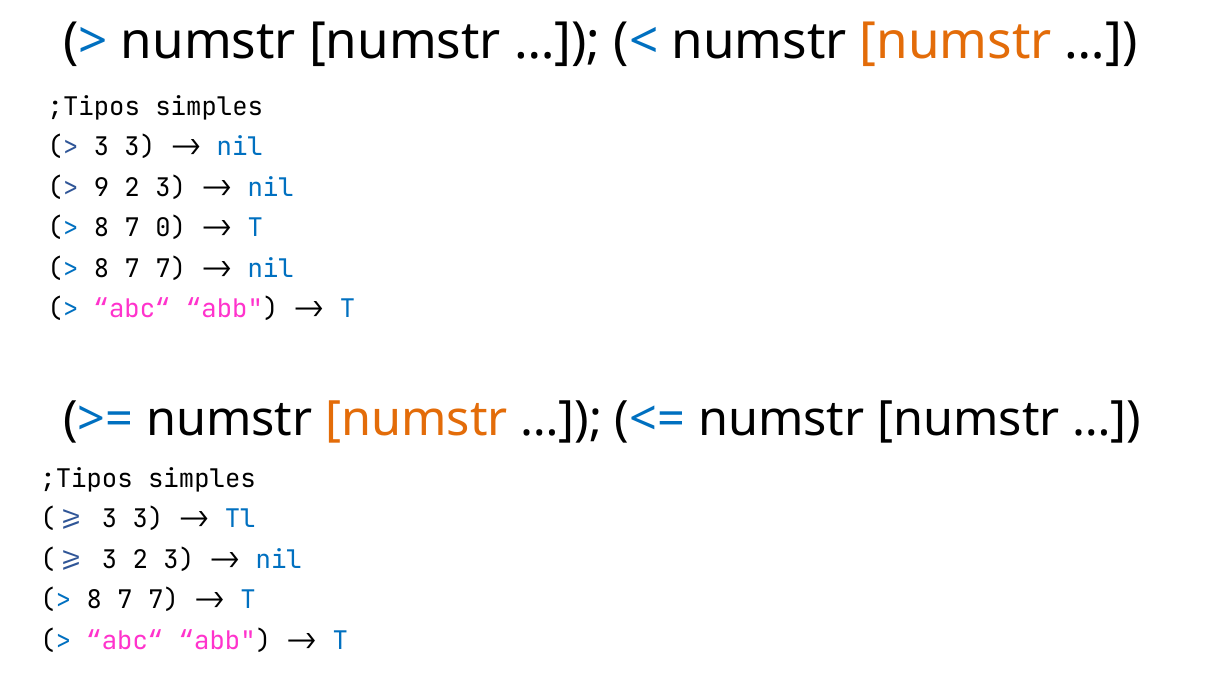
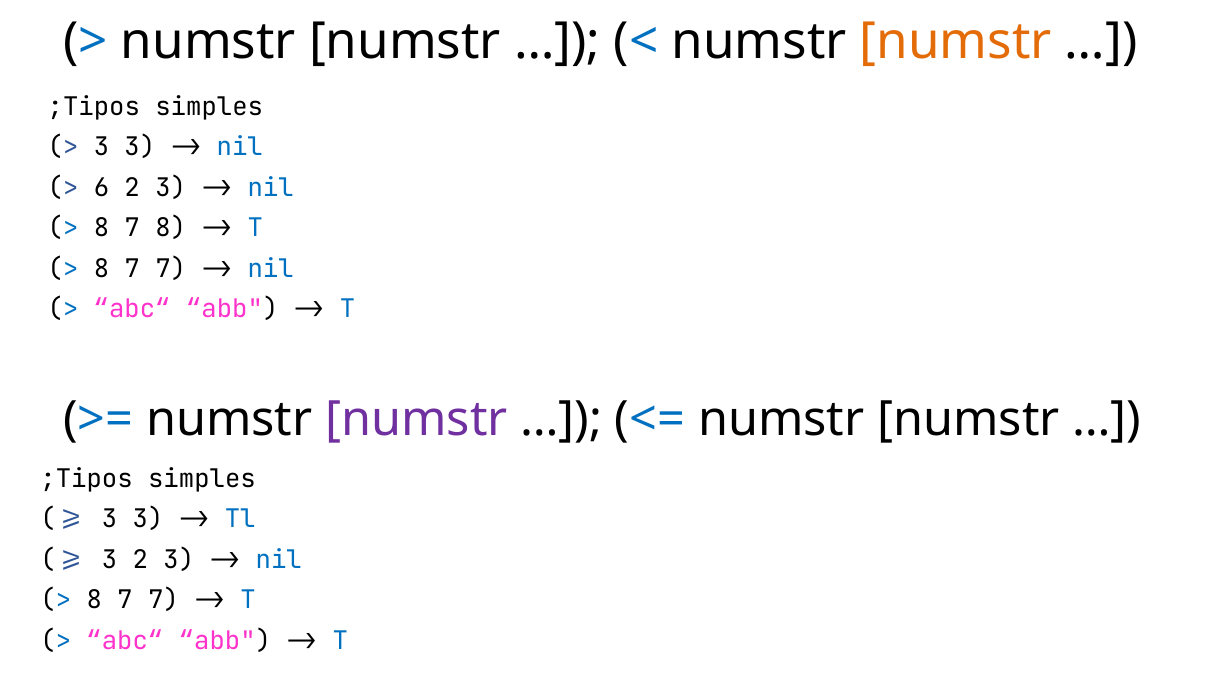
9: 9 -> 6 (101, 188)
7 0: 0 -> 8 (171, 228)
numstr colour: orange -> purple (417, 419)
